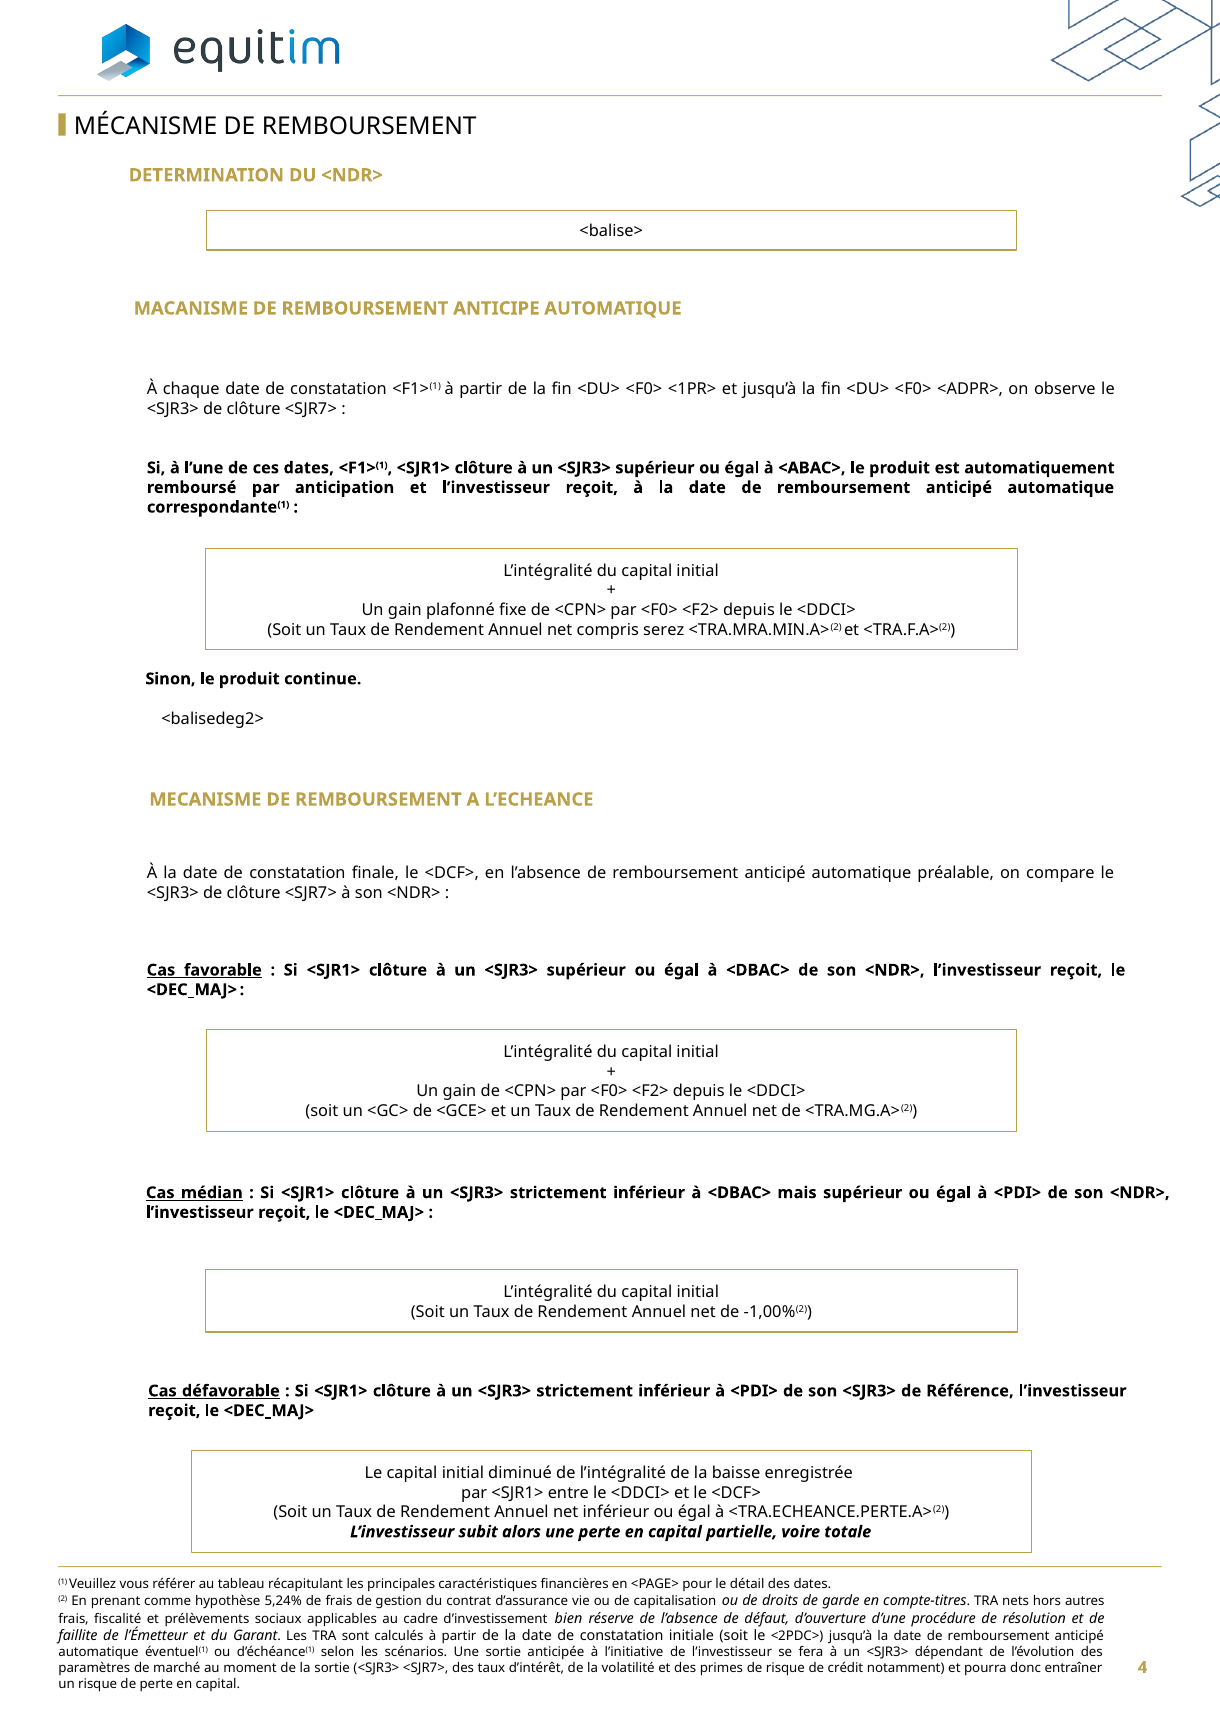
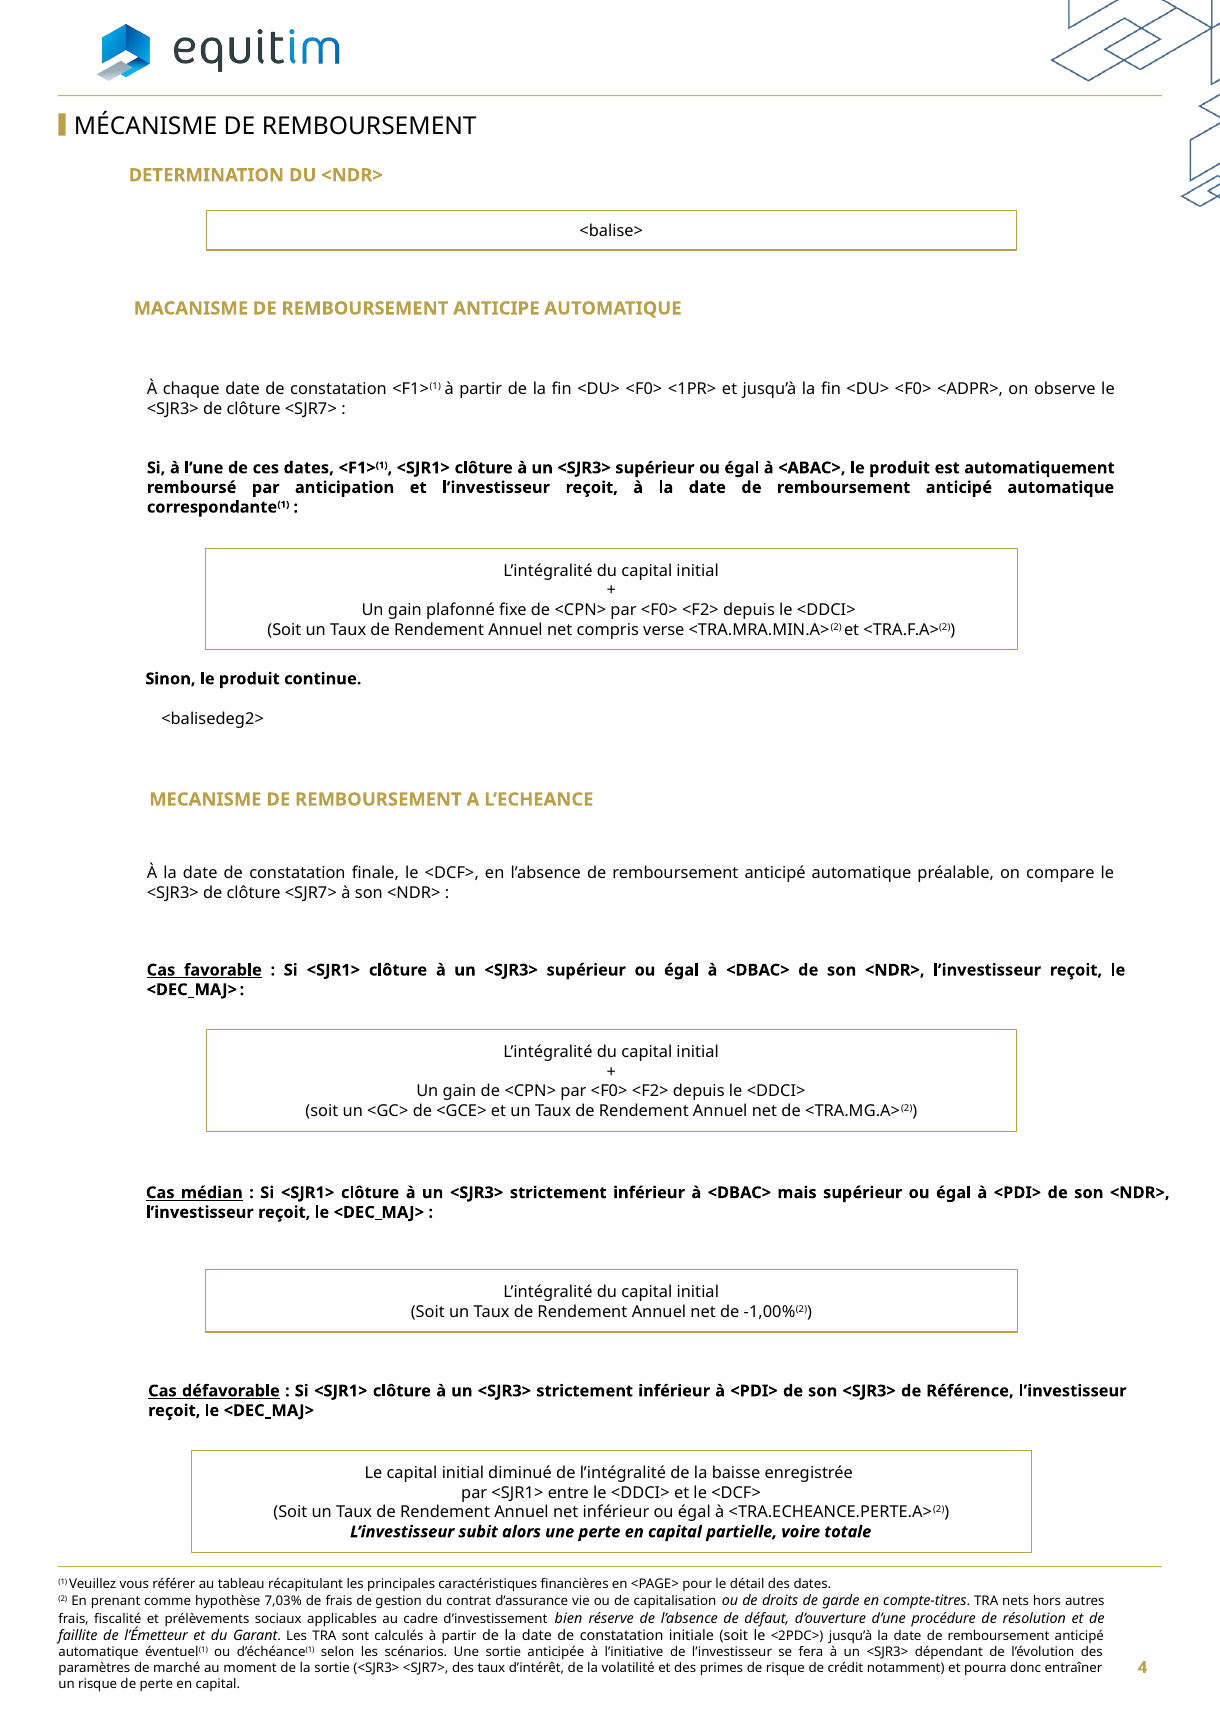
serez: serez -> verse (664, 630)
5,24%: 5,24% -> 7,03% (283, 1602)
